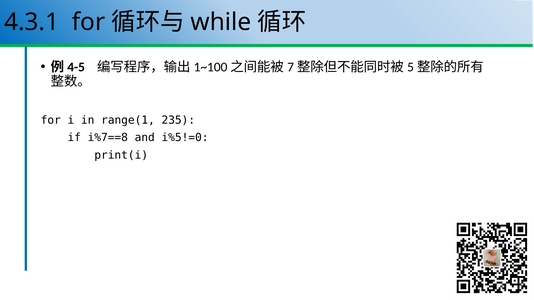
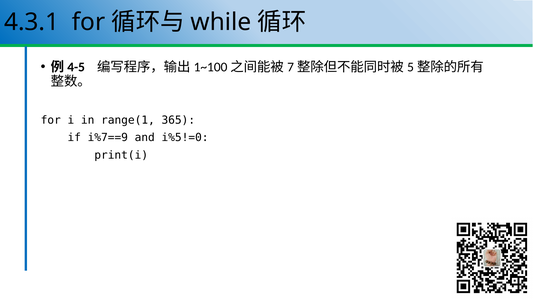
235: 235 -> 365 (178, 120)
i%7==8: i%7==8 -> i%7==9 (108, 138)
